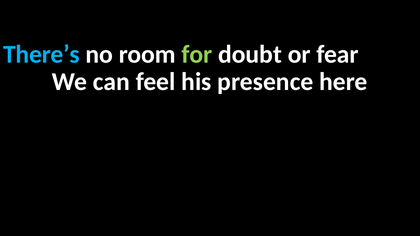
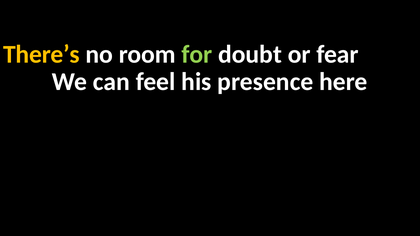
There’s colour: light blue -> yellow (41, 54)
